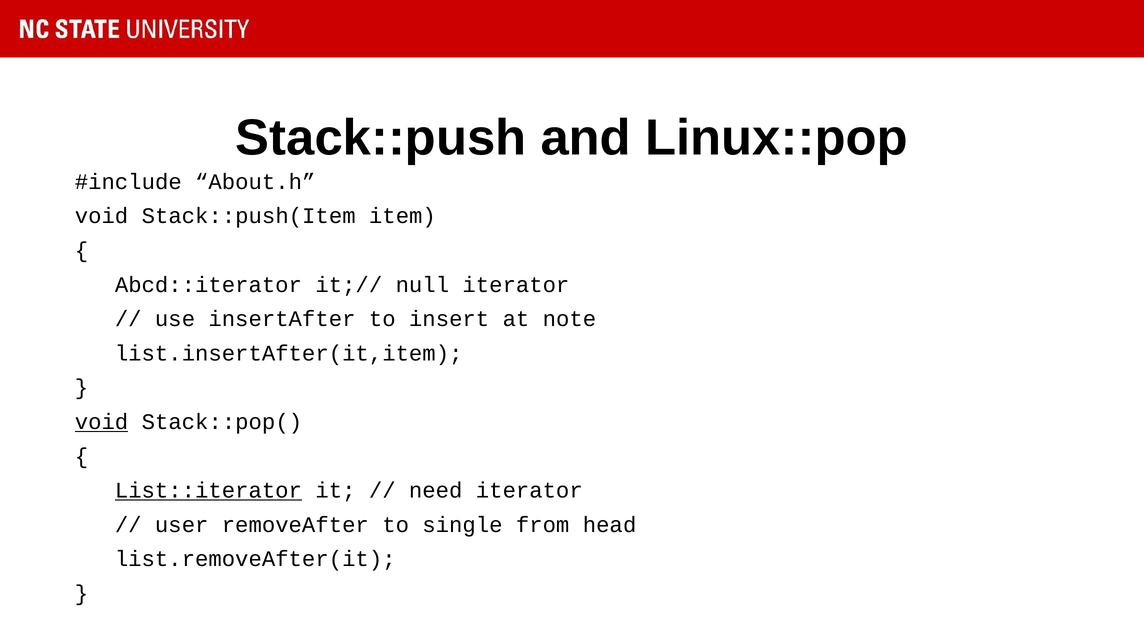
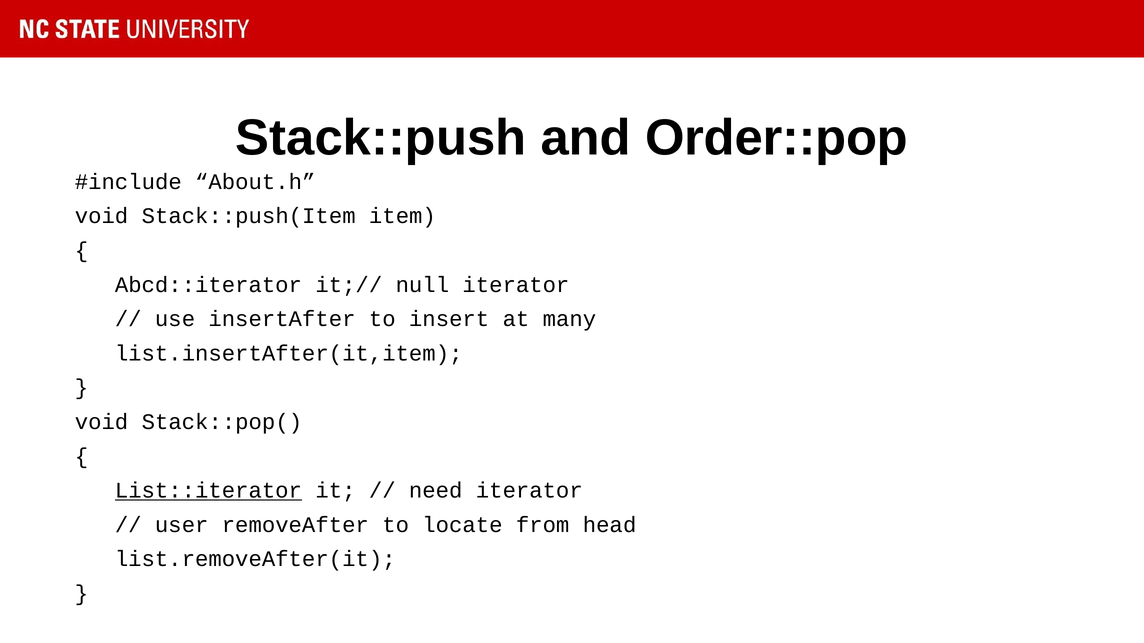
Linux::pop: Linux::pop -> Order::pop (777, 138)
note: note -> many (569, 319)
void underline: present -> none (102, 422)
single: single -> locate (462, 525)
